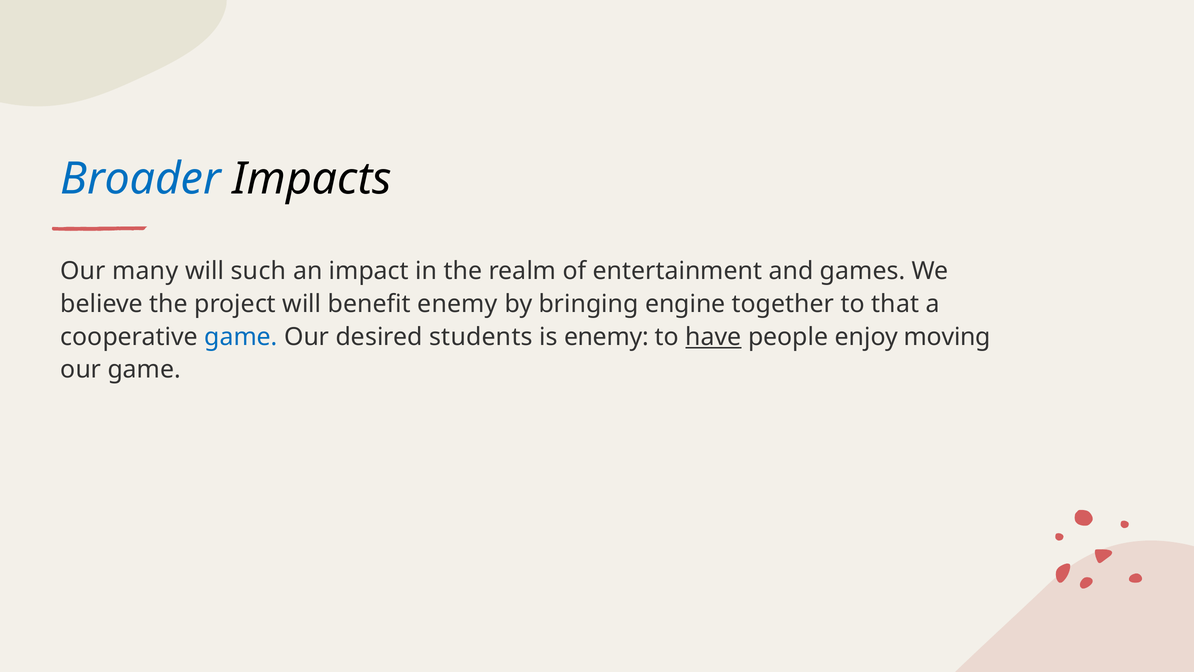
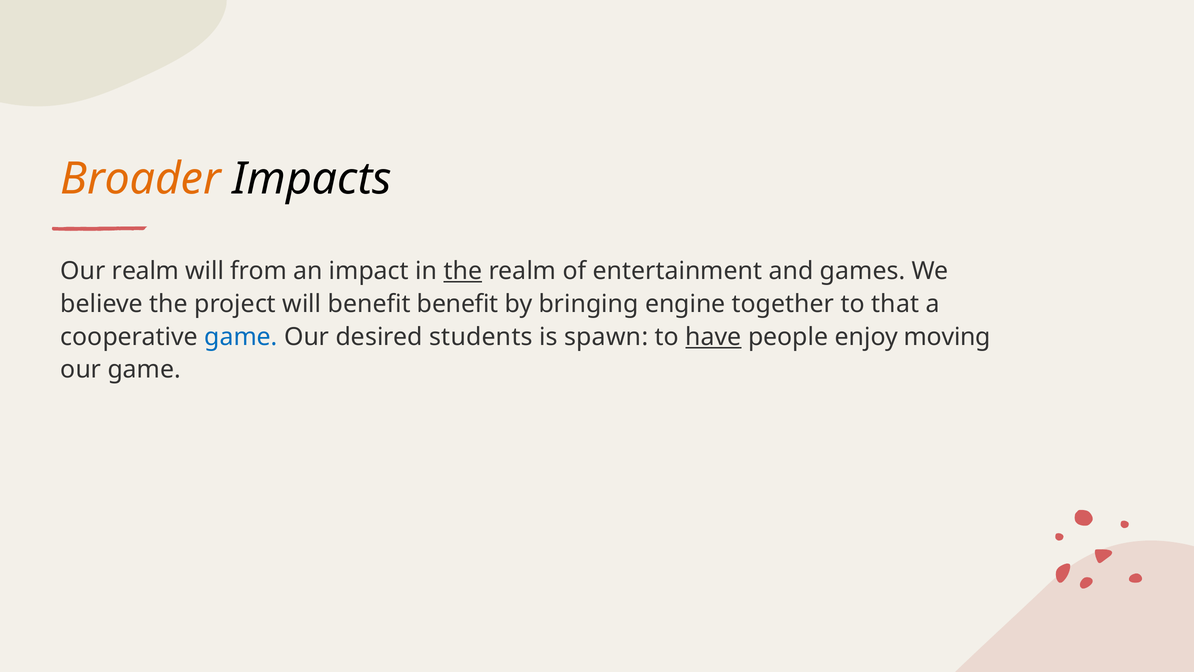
Broader colour: blue -> orange (141, 179)
Our many: many -> realm (145, 271)
such: such -> from (259, 271)
the underline: none -> present (463, 271)
benefit enemy: enemy -> benefit (458, 304)
is enemy: enemy -> spawn (606, 337)
